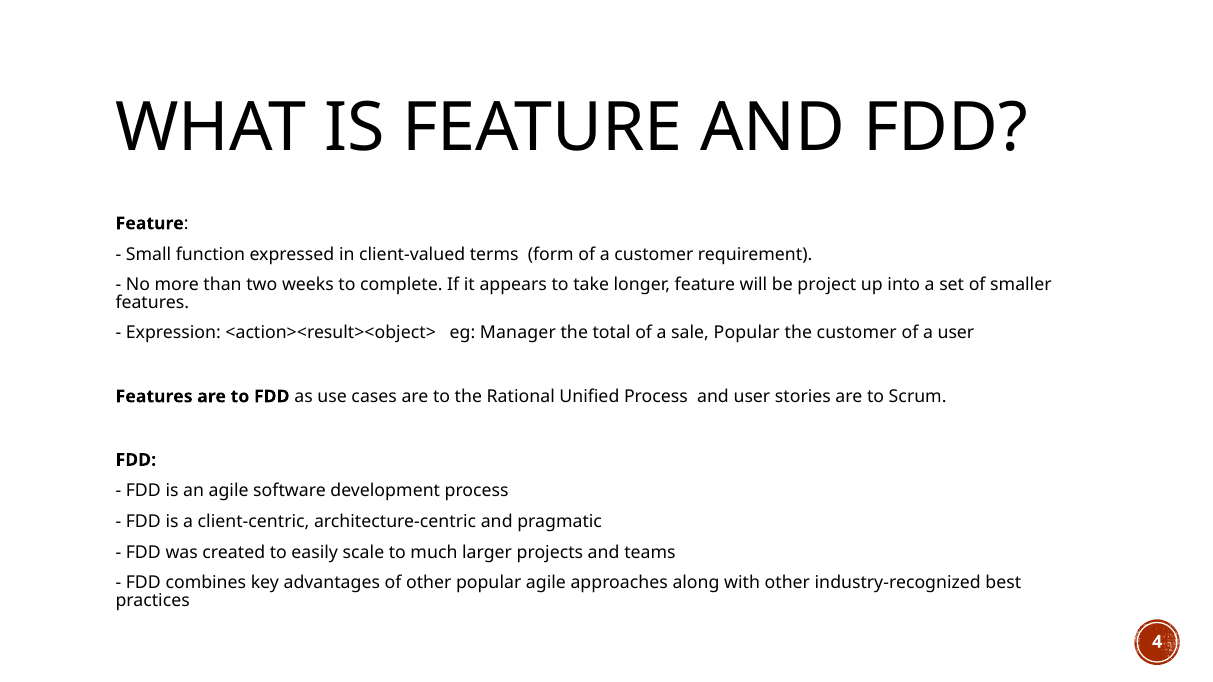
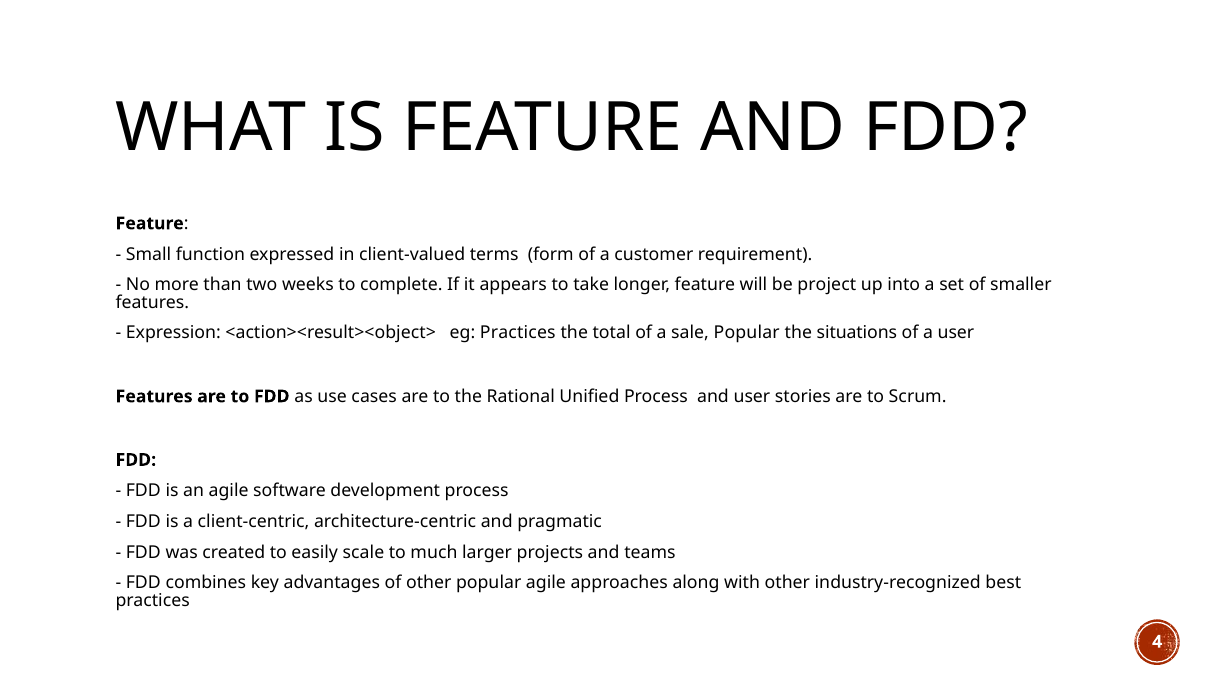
eg Manager: Manager -> Practices (518, 333)
the customer: customer -> situations (857, 333)
